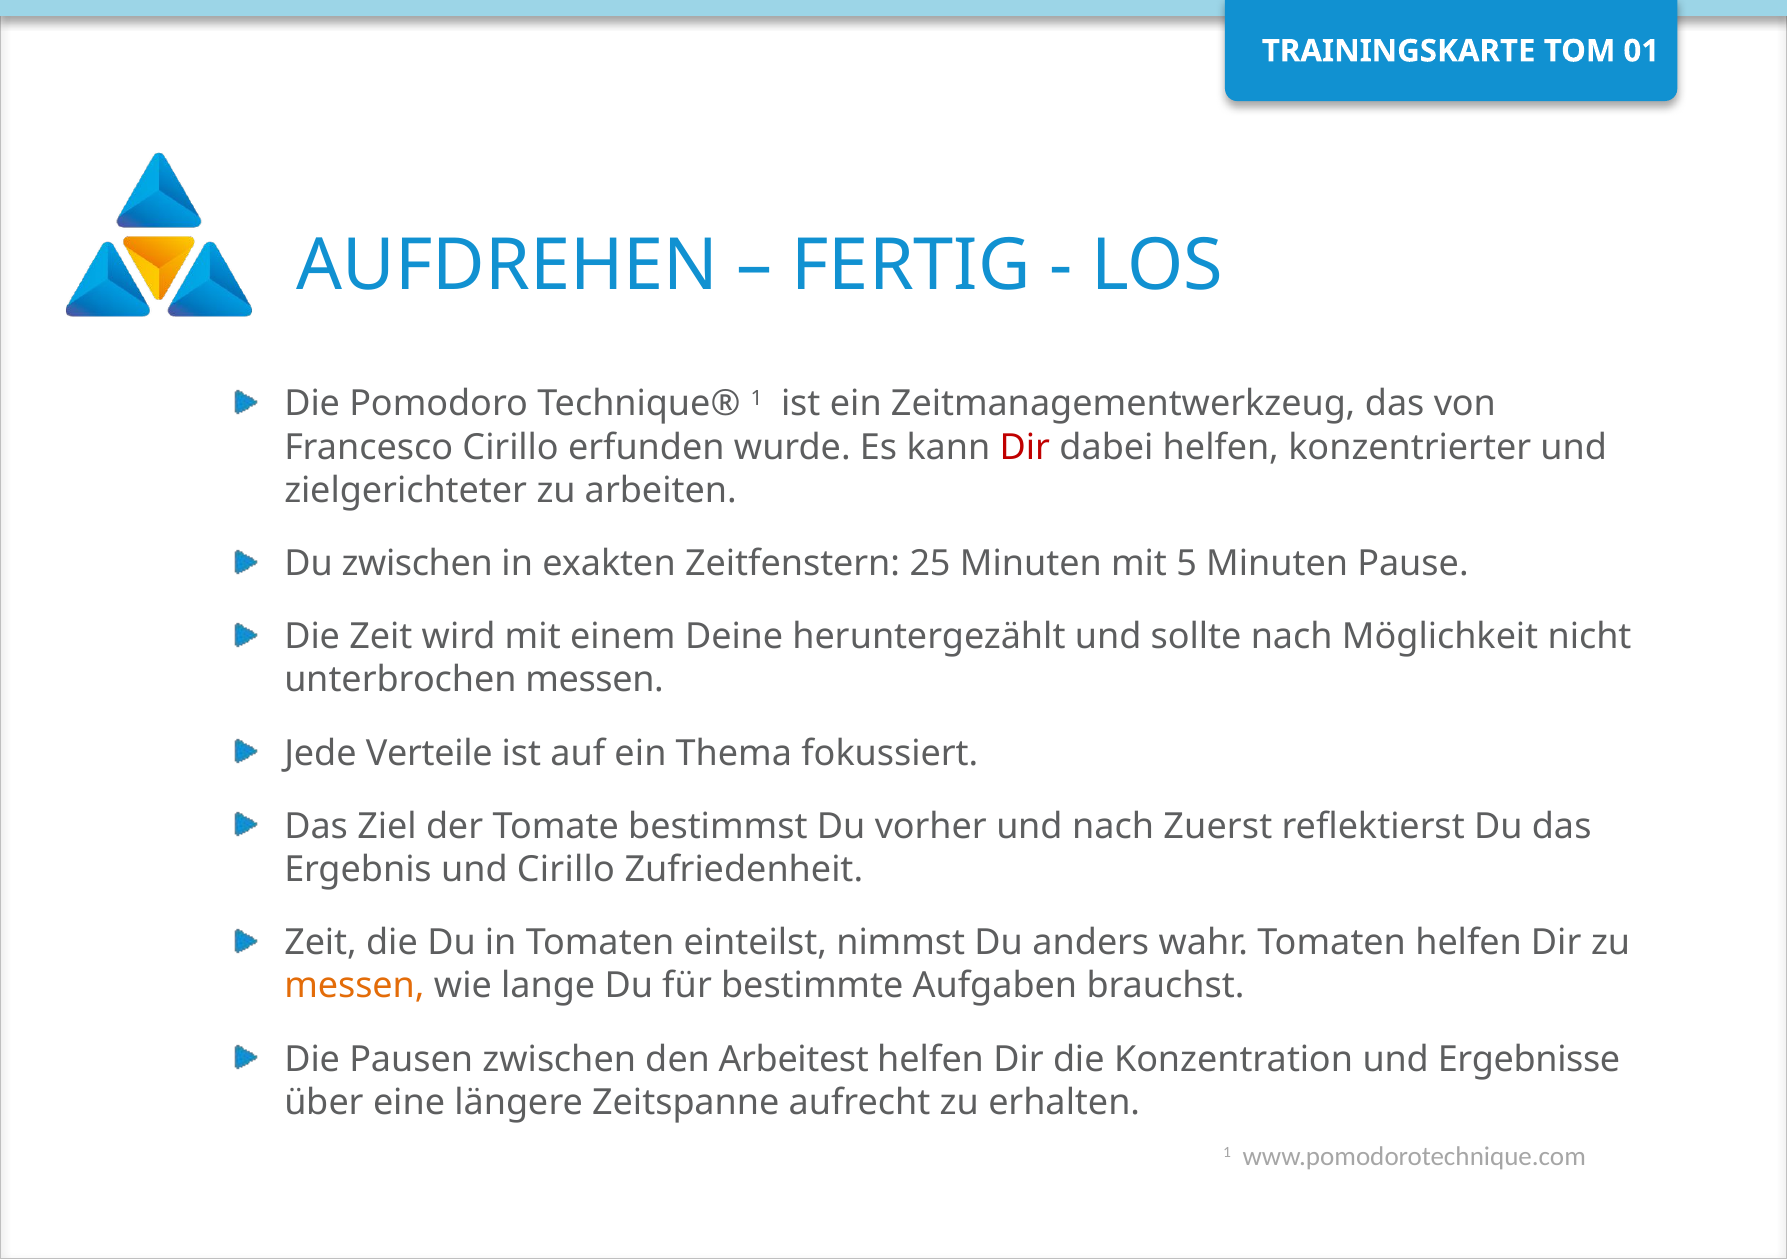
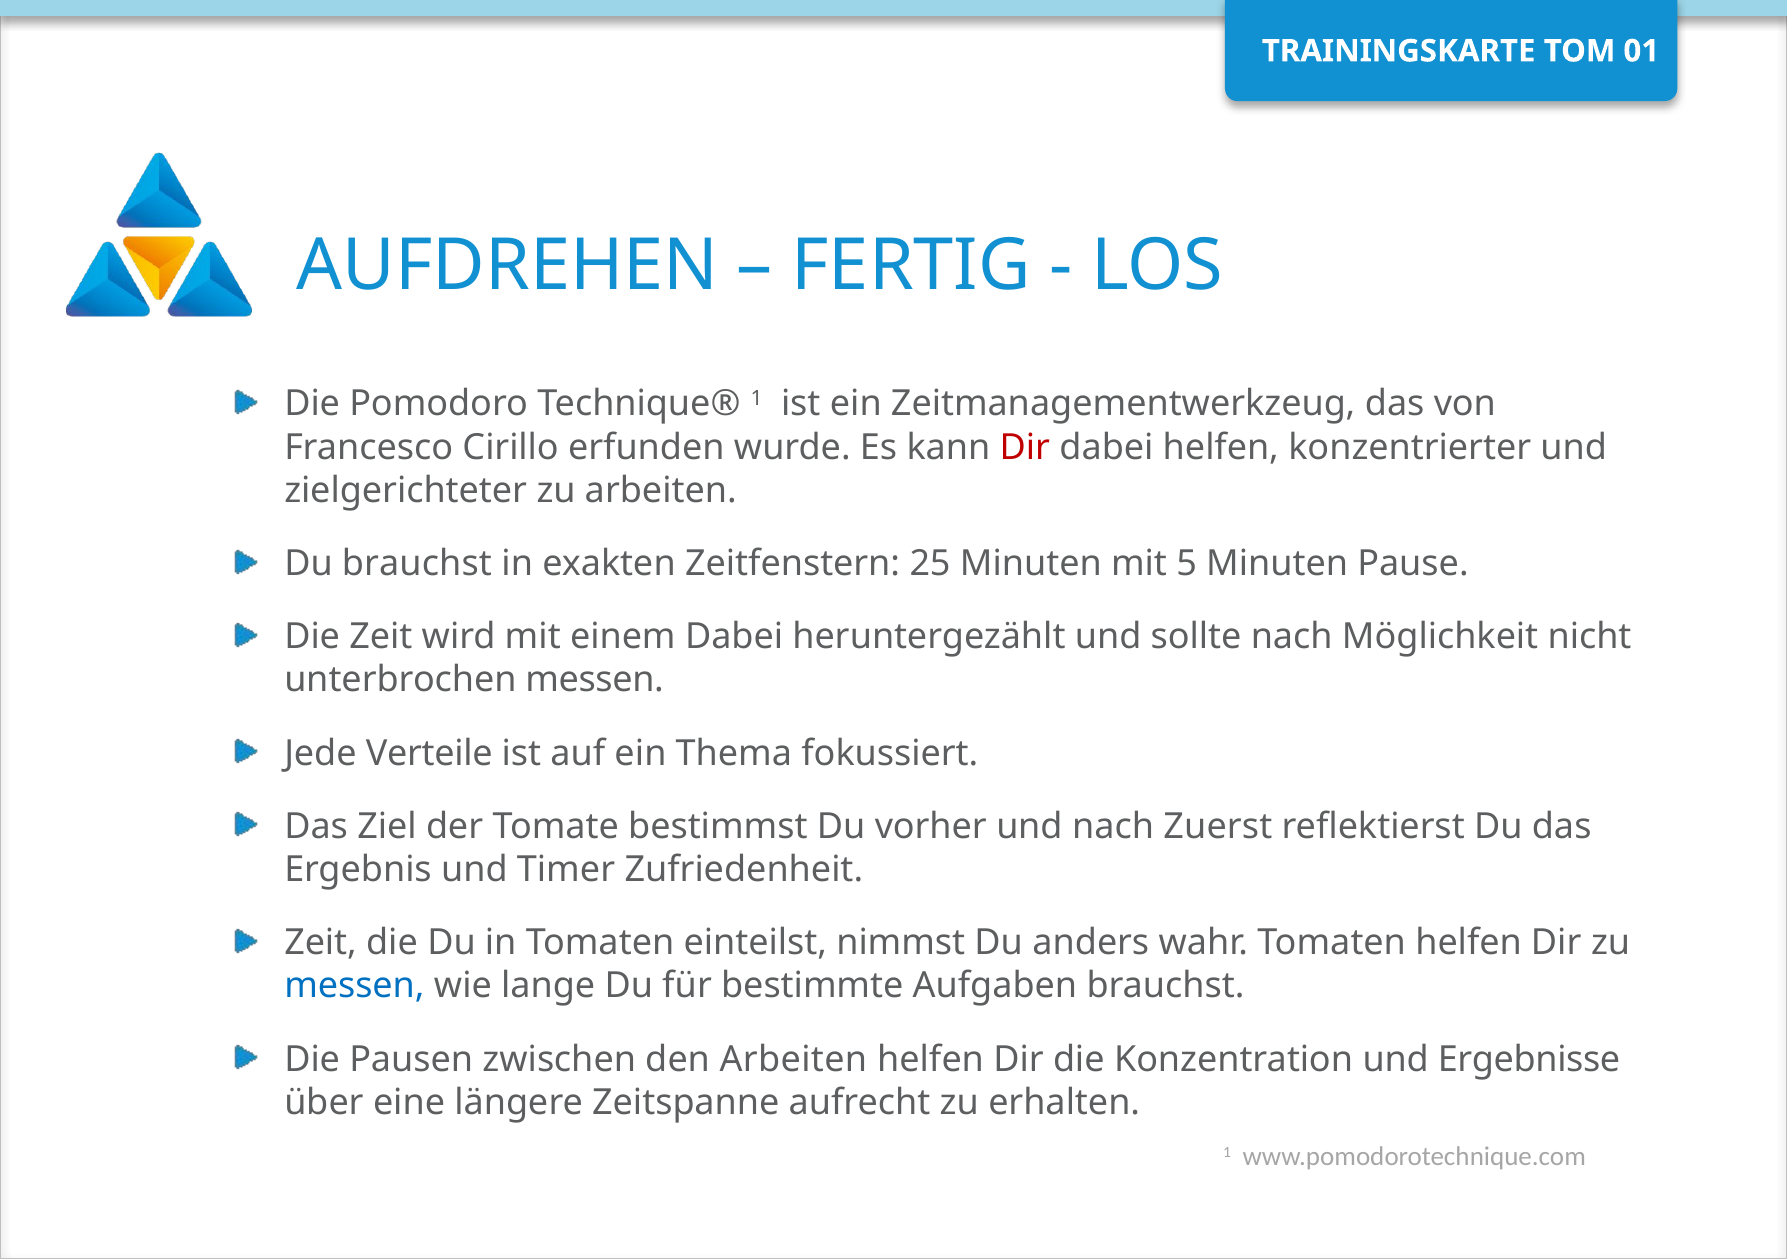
Du zwischen: zwischen -> brauchst (417, 564)
einem Deine: Deine -> Dabei (734, 637)
und Cirillo: Cirillo -> Timer (566, 870)
messen colour: orange -> blue (354, 987)
den Arbeitest: Arbeitest -> Arbeiten (793, 1060)
